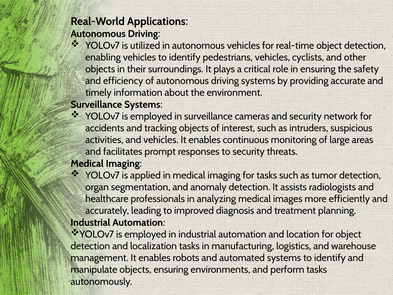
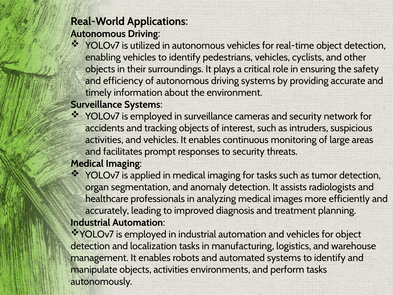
automation and location: location -> vehicles (303, 234)
objects ensuring: ensuring -> activities (171, 270)
